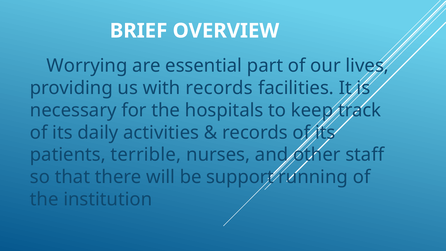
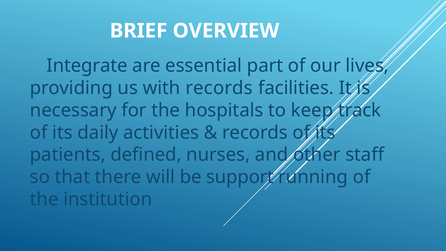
Worrying: Worrying -> Integrate (87, 66)
terrible: terrible -> defined (146, 155)
